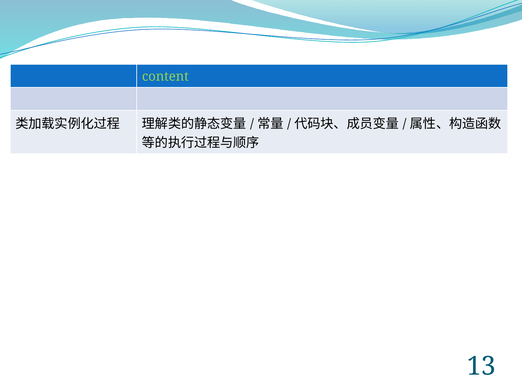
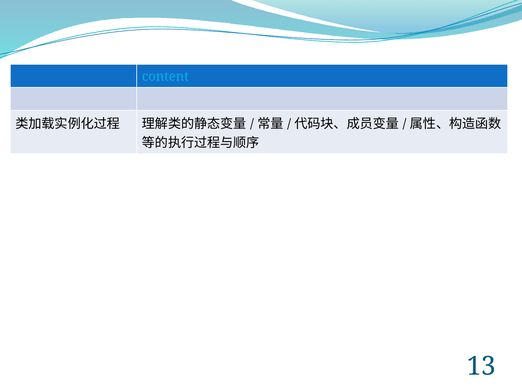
content colour: light green -> light blue (165, 76)
